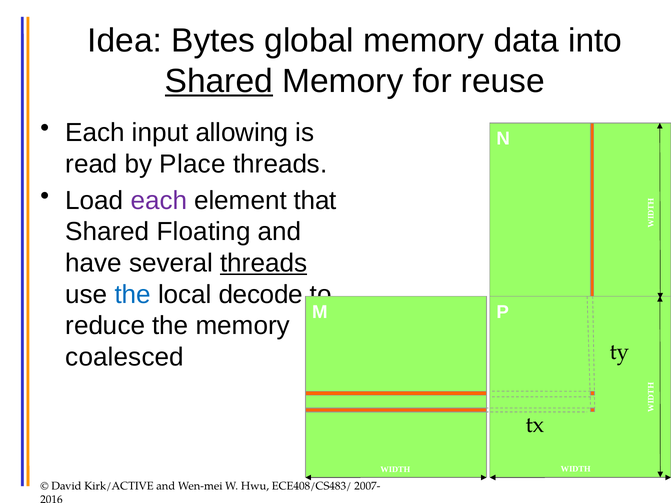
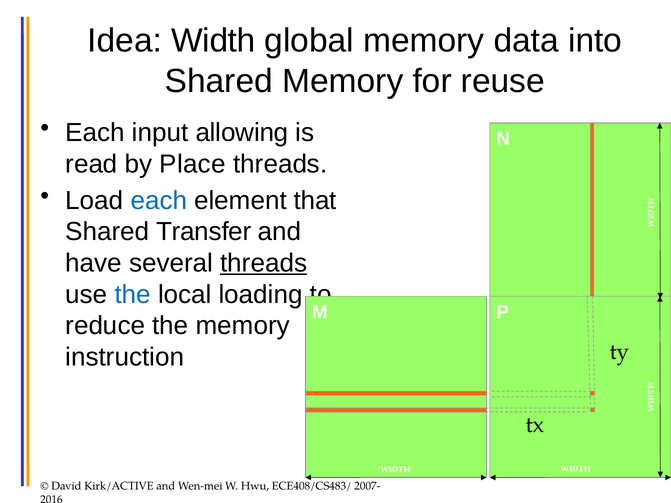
Idea Bytes: Bytes -> Width (213, 41)
Shared underline: present -> none (219, 81)
each colour: purple -> blue (159, 201)
Floating: Floating -> Transfer (204, 232)
decode: decode -> loading (261, 295)
coalesced: coalesced -> instruction (125, 357)
